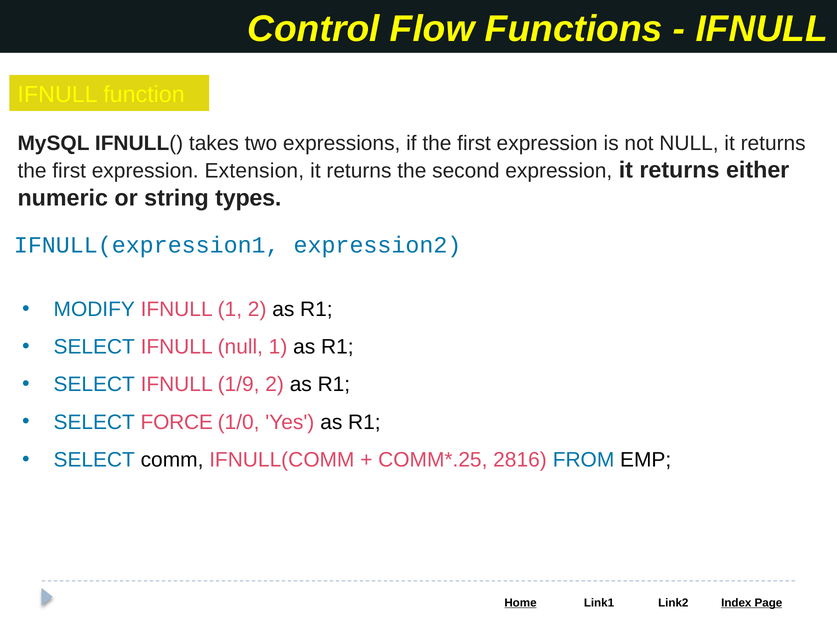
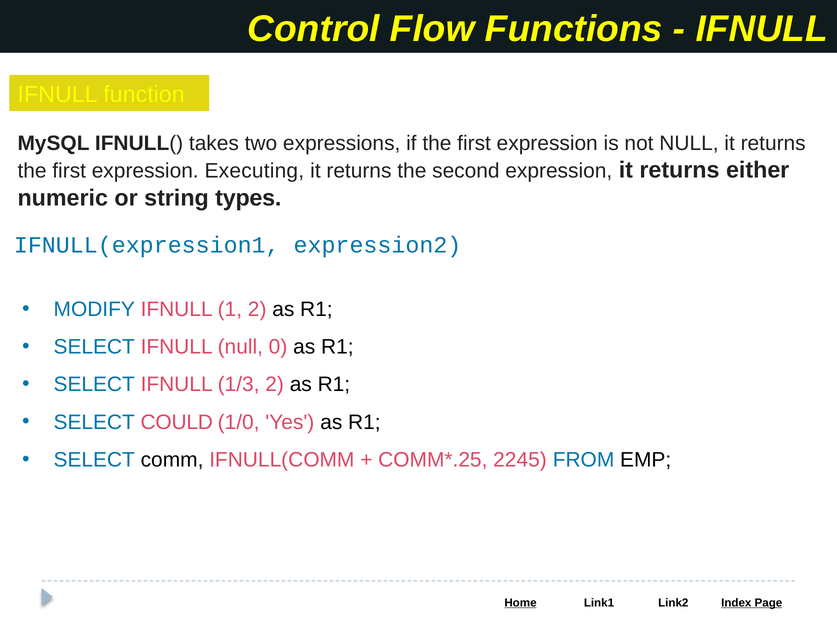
Extension: Extension -> Executing (254, 171)
null 1: 1 -> 0 (278, 347)
1/9: 1/9 -> 1/3 (239, 385)
FORCE: FORCE -> COULD (177, 423)
2816: 2816 -> 2245 (520, 460)
